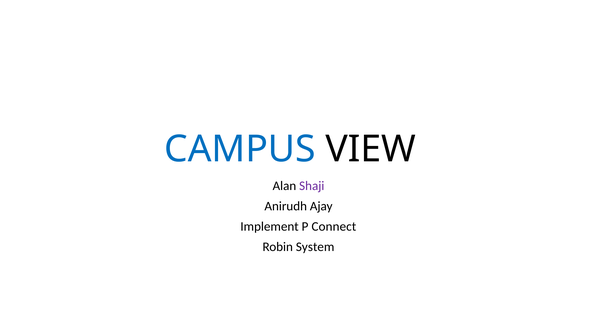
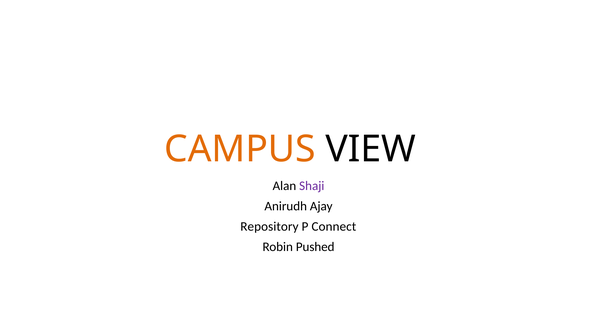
CAMPUS colour: blue -> orange (240, 149)
Implement: Implement -> Repository (269, 226)
System: System -> Pushed (315, 247)
